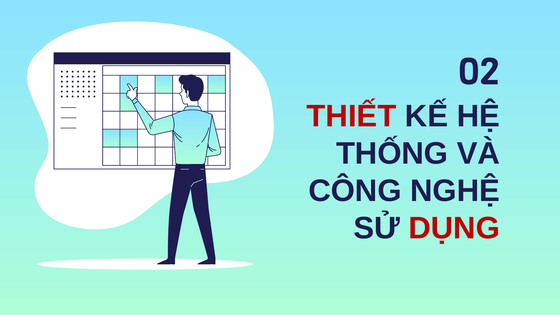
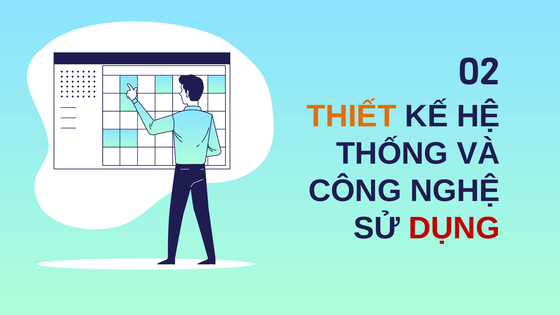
THIẾT colour: red -> orange (351, 116)
